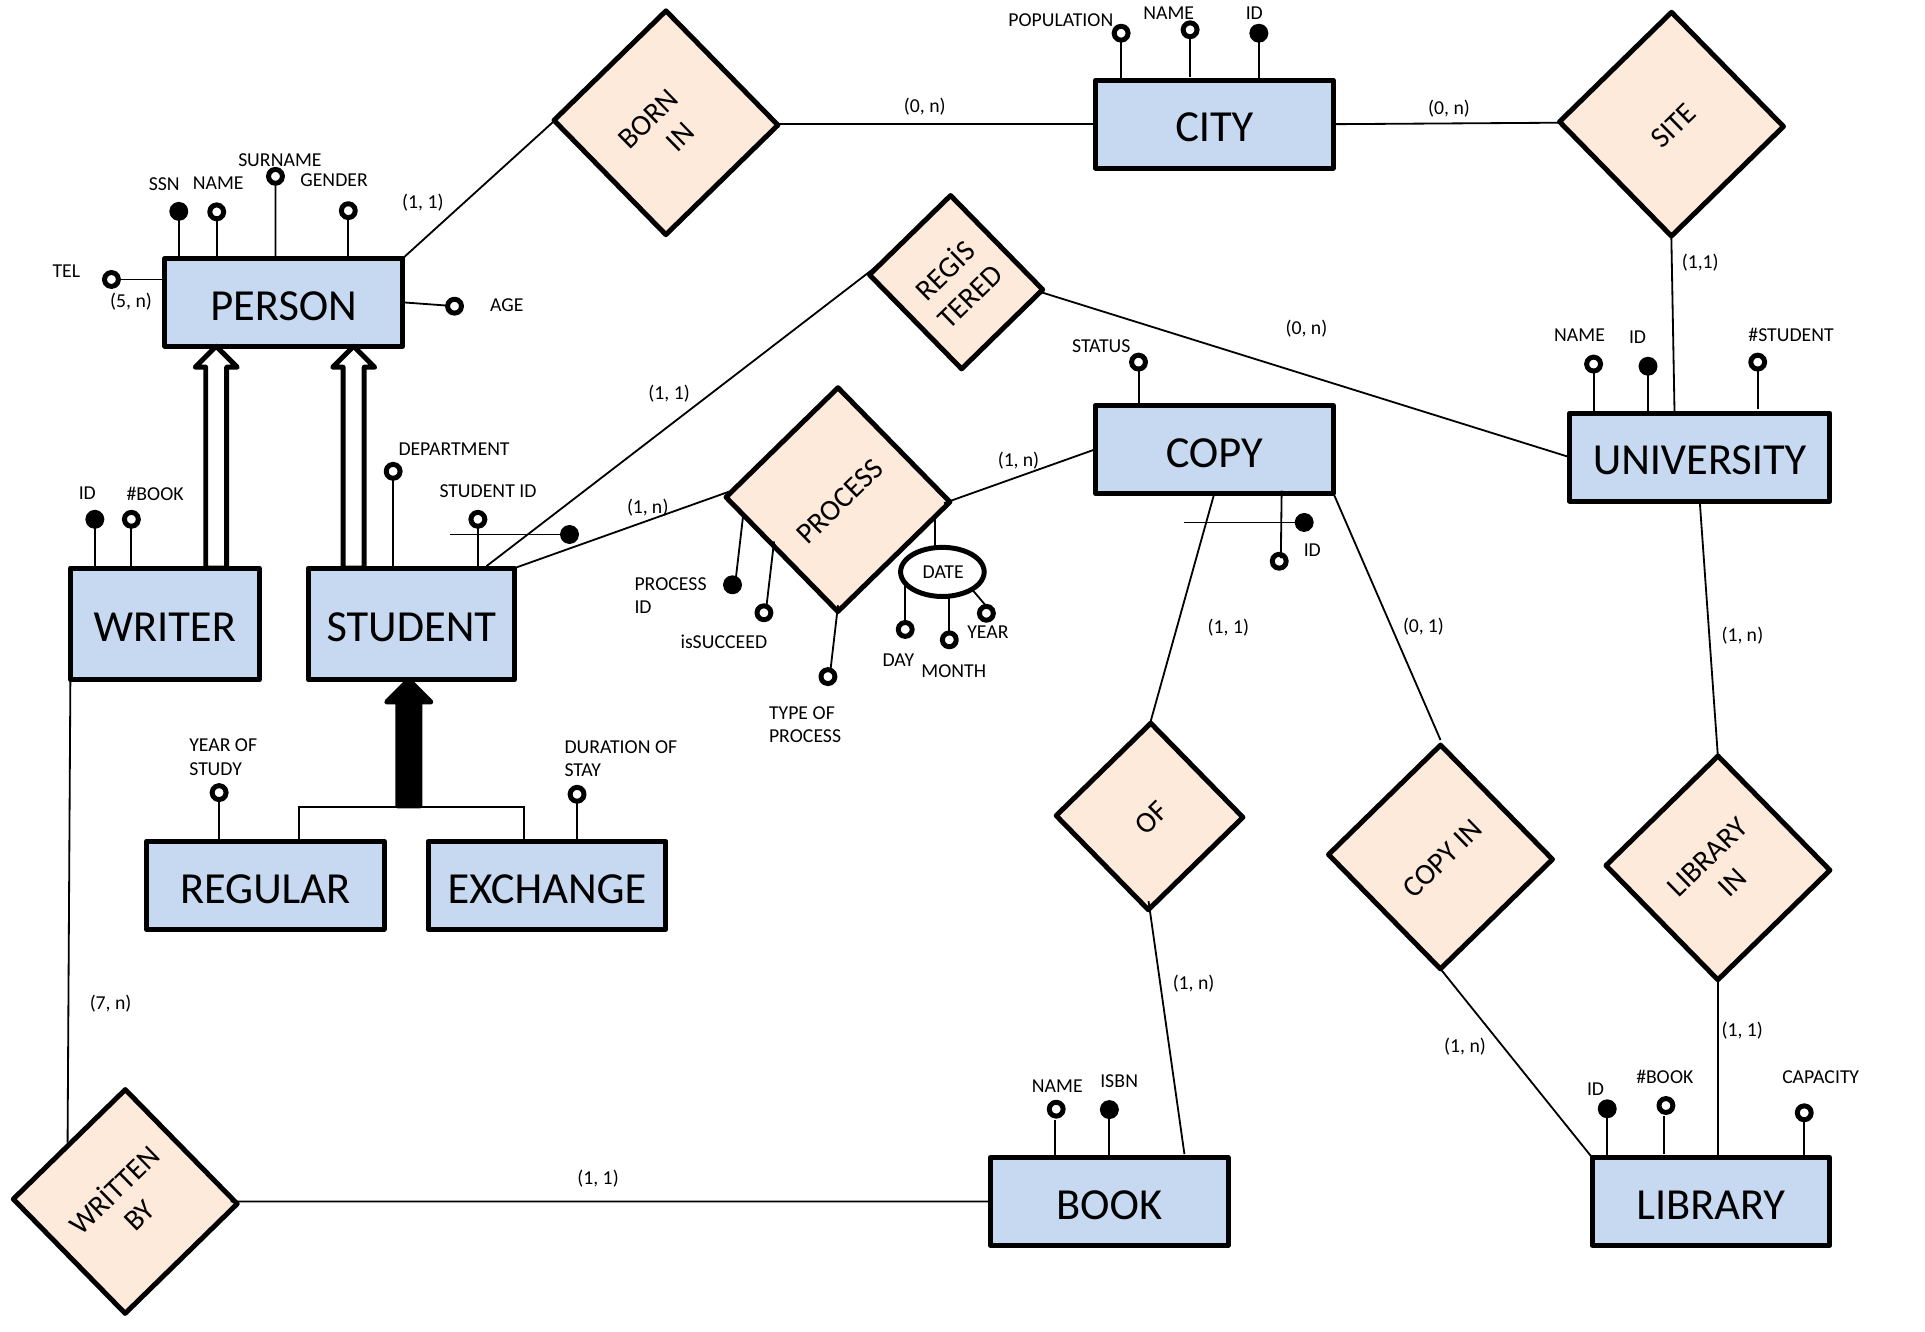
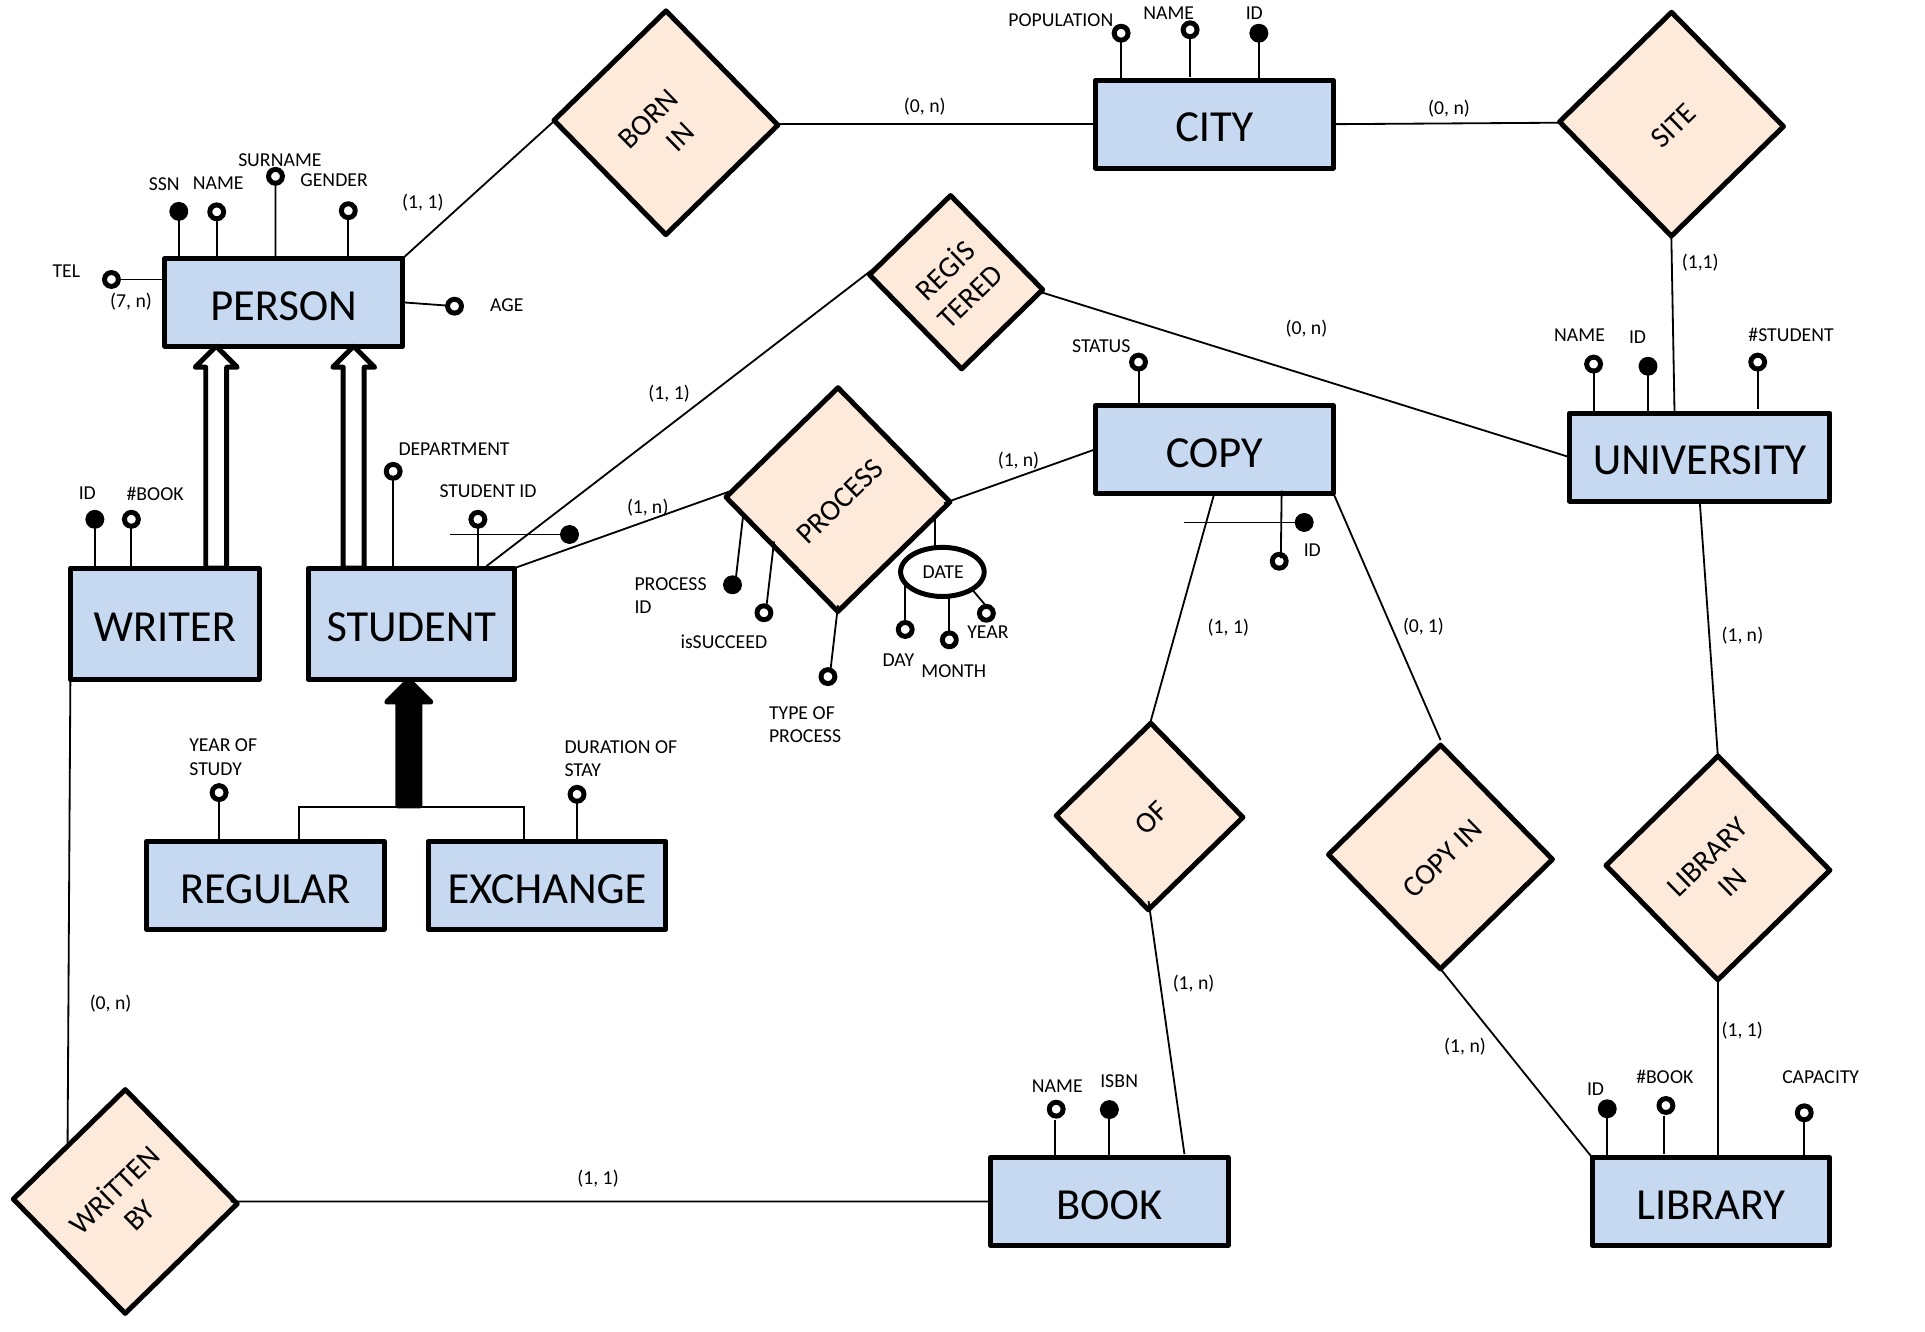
5: 5 -> 7 (121, 302)
7: 7 -> 0 (100, 1004)
